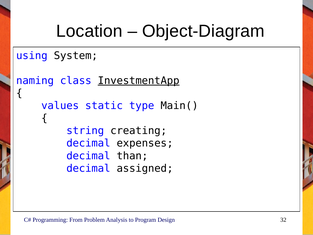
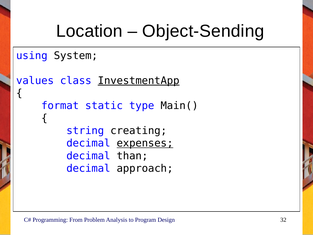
Object-Diagram: Object-Diagram -> Object-Sending (203, 31)
naming: naming -> values (35, 81)
values: values -> format (60, 106)
expenses underline: none -> present (145, 143)
assigned: assigned -> approach (145, 168)
